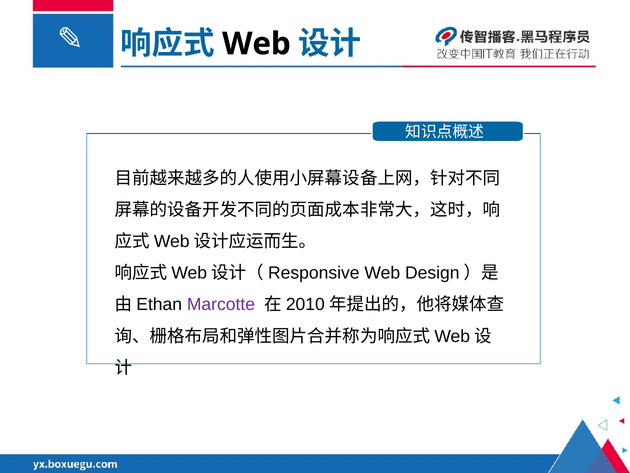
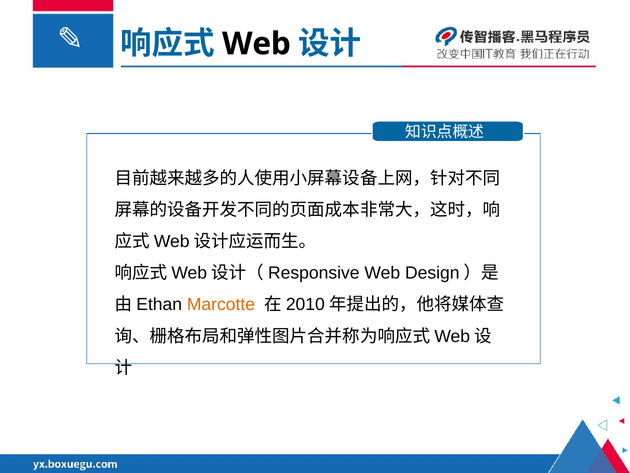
Marcotte colour: purple -> orange (221, 304)
